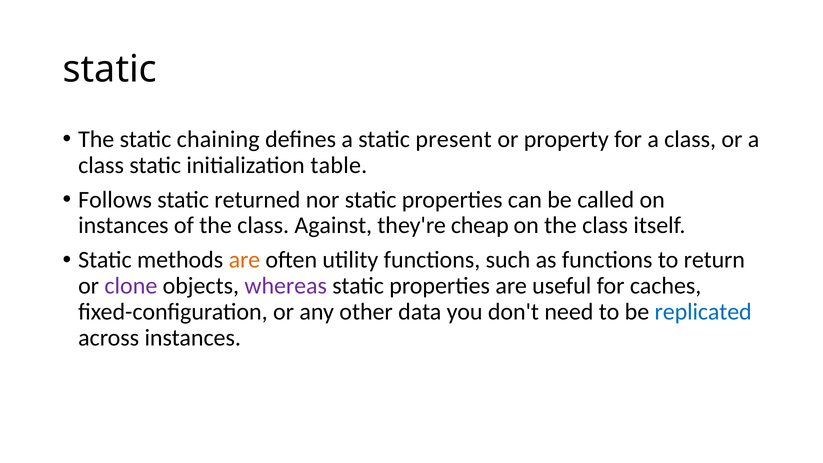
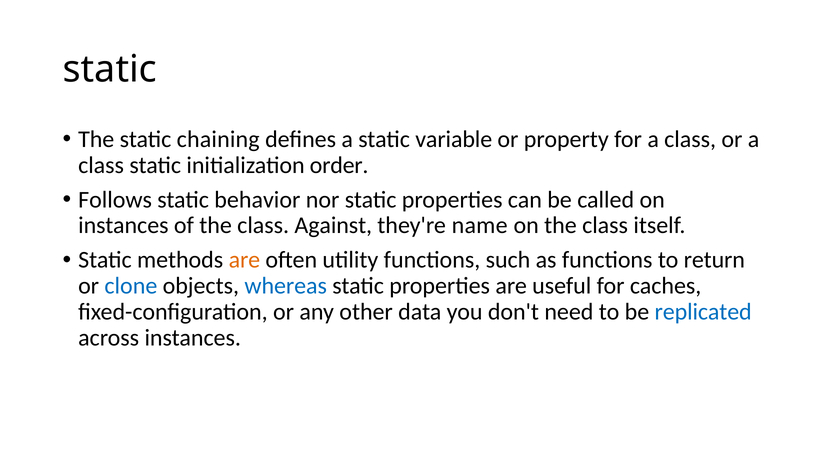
present: present -> variable (454, 139)
table: table -> order (339, 165)
returned: returned -> behavior (257, 200)
cheap: cheap -> name (480, 226)
clone colour: purple -> blue (131, 286)
whereas colour: purple -> blue (286, 286)
